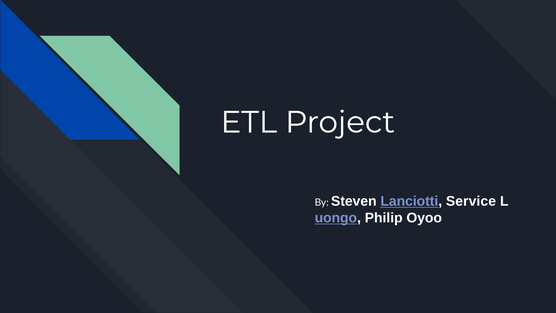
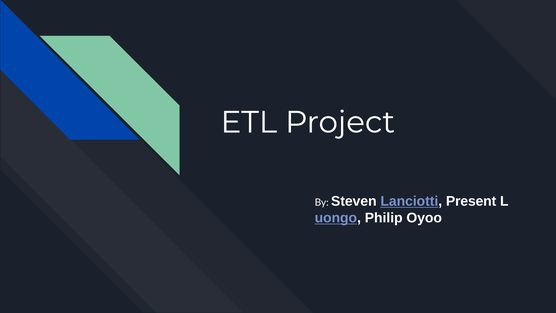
Service: Service -> Present (471, 201)
